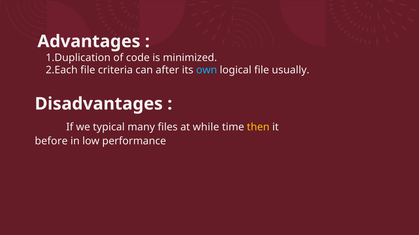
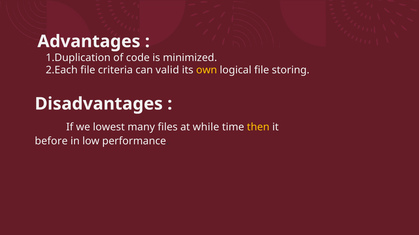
after: after -> valid (167, 70)
own colour: light blue -> yellow (207, 70)
usually: usually -> storing (291, 70)
typical: typical -> lowest (109, 127)
